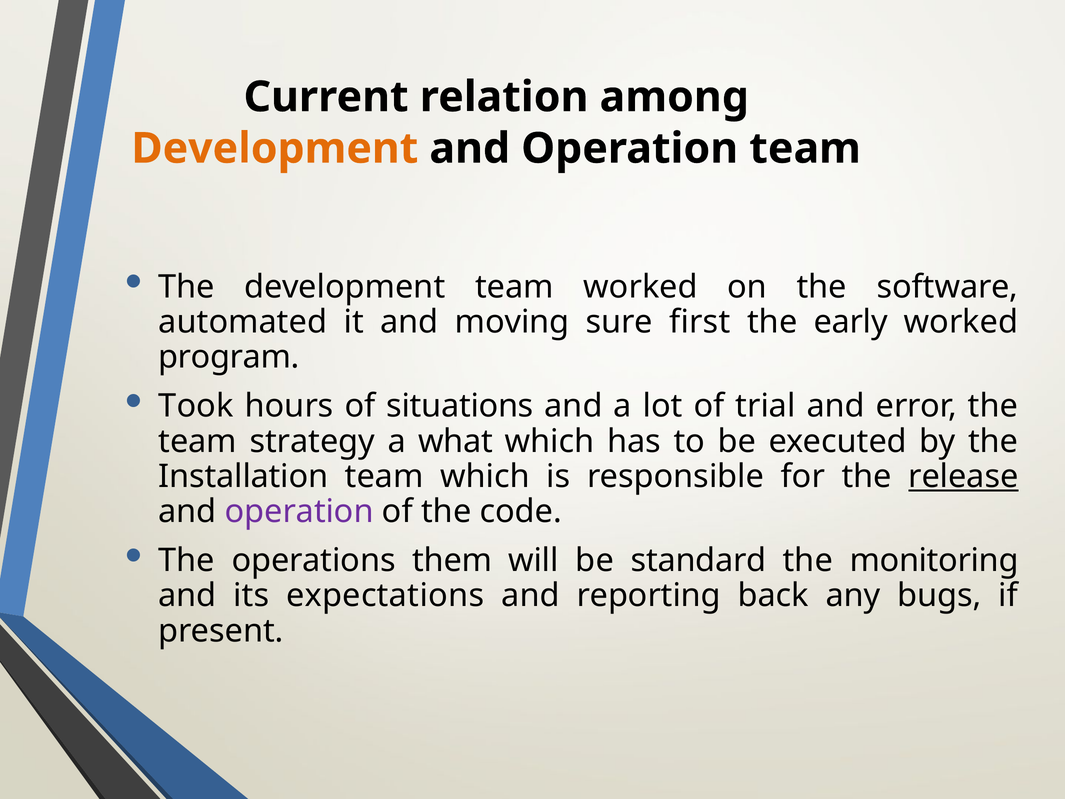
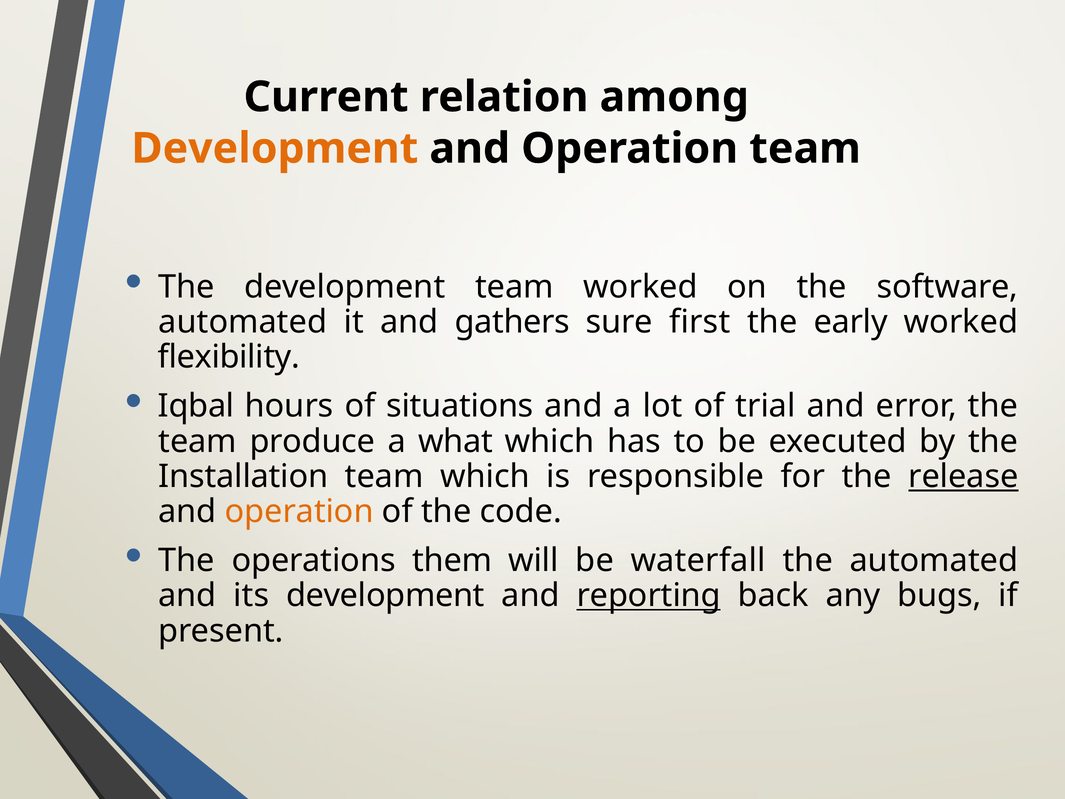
moving: moving -> gathers (512, 322)
program: program -> flexibility (229, 357)
Took: Took -> Iqbal (196, 406)
strategy: strategy -> produce (312, 441)
operation colour: purple -> orange (299, 511)
standard: standard -> waterfall (698, 560)
the monitoring: monitoring -> automated (934, 560)
its expectations: expectations -> development (385, 596)
reporting underline: none -> present (649, 596)
